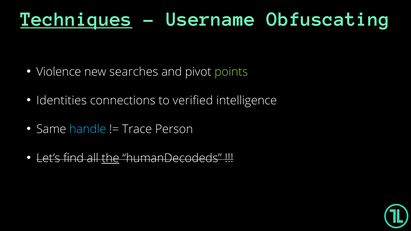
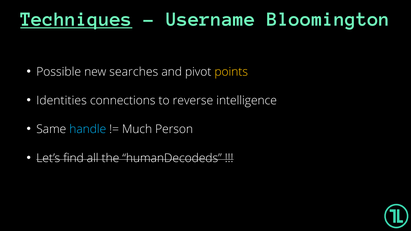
Obfuscating: Obfuscating -> Bloomington (328, 19)
Violence: Violence -> Possible (59, 72)
points colour: light green -> yellow (231, 72)
verified: verified -> reverse (193, 101)
Trace: Trace -> Much (137, 129)
the underline: present -> none (110, 158)
